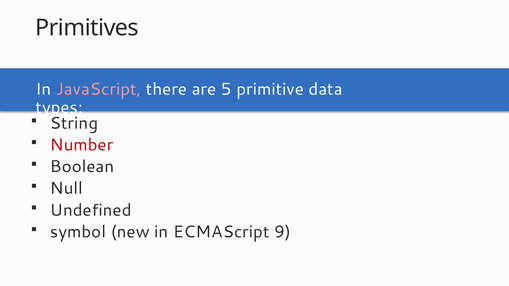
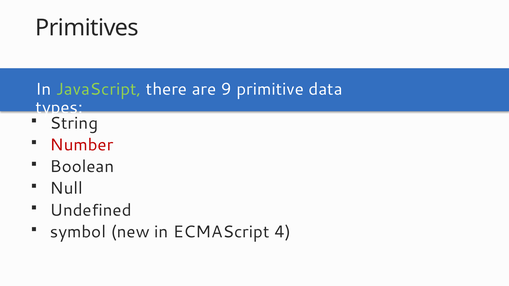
JavaScript colour: pink -> light green (99, 89)
5: 5 -> 9 (226, 89)
9: 9 -> 4 (283, 232)
